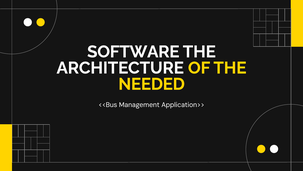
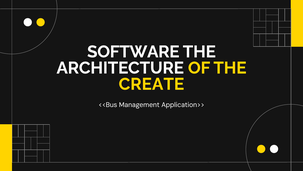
NEEDED: NEEDED -> CREATE (151, 84)
